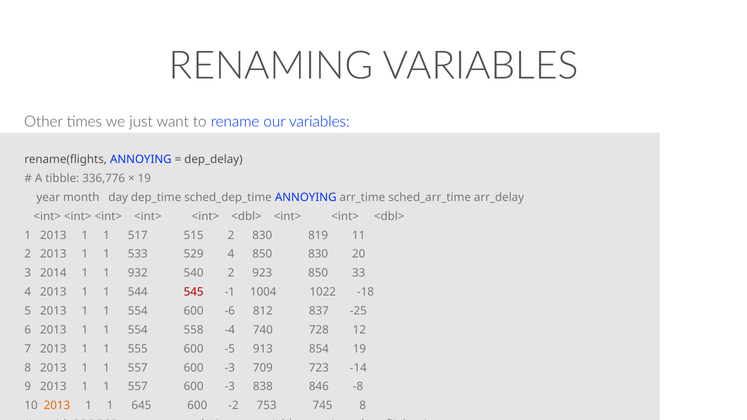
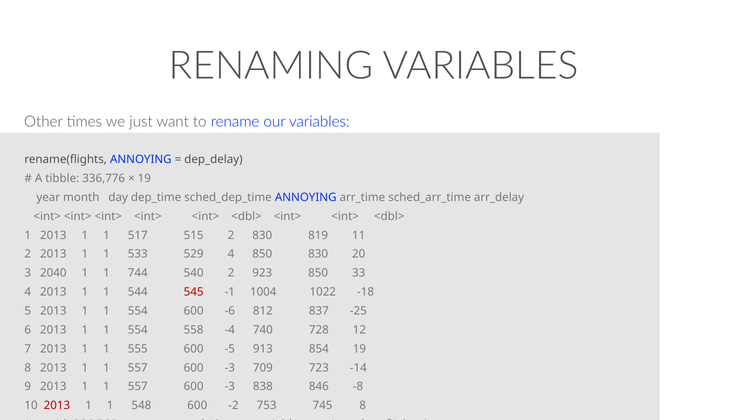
2014: 2014 -> 2040 (53, 273)
932: 932 -> 744 (138, 273)
2013 colour: orange -> red (57, 406)
645: 645 -> 548 (141, 406)
